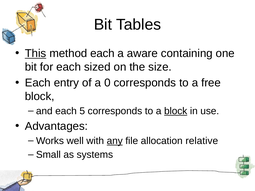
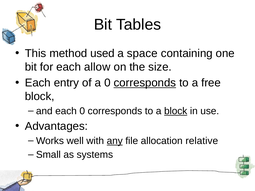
This underline: present -> none (36, 53)
method each: each -> used (102, 53)
aware: aware -> space (142, 53)
sized: sized -> allow (97, 67)
corresponds underline: none -> present (145, 83)
each 5: 5 -> 0 (82, 111)
